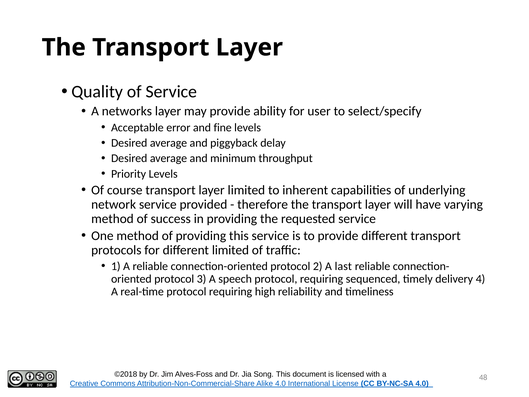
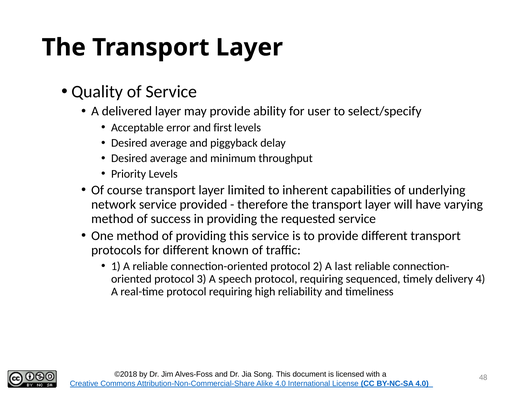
networks: networks -> delivered (127, 111)
fine: fine -> first (223, 127)
different limited: limited -> known (230, 250)
